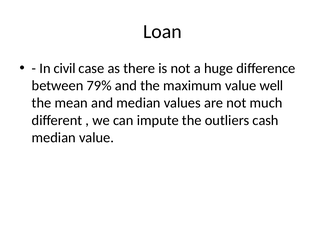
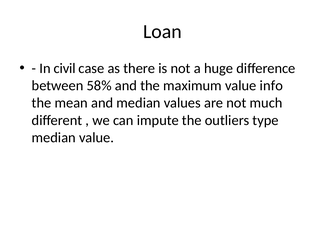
79%: 79% -> 58% (99, 86)
well: well -> info (271, 86)
cash: cash -> type (266, 120)
